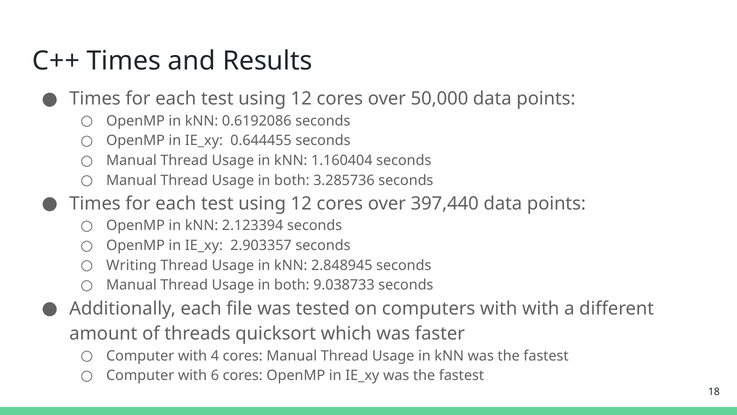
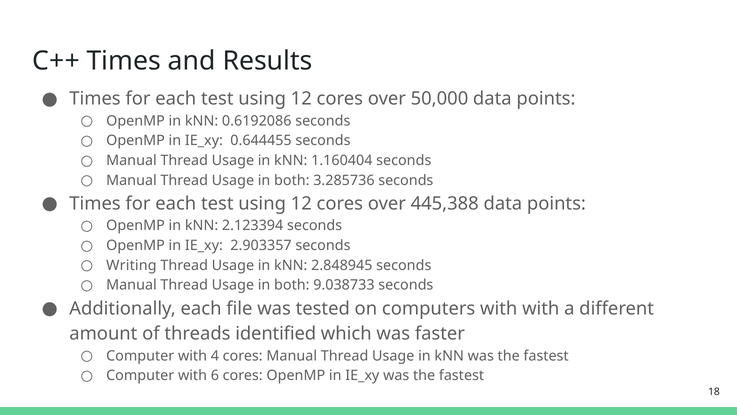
397,440: 397,440 -> 445,388 (445, 203)
quicksort: quicksort -> identified (276, 334)
